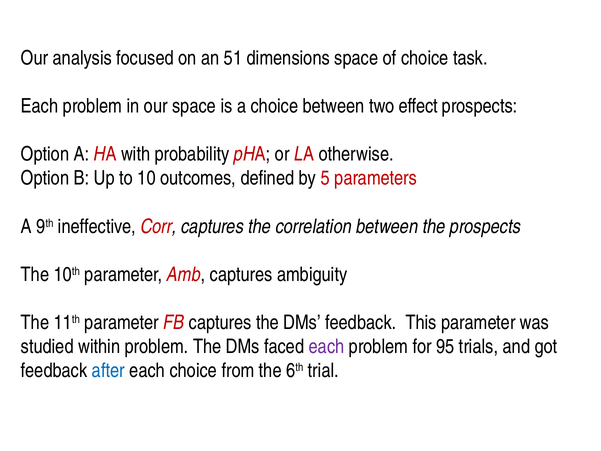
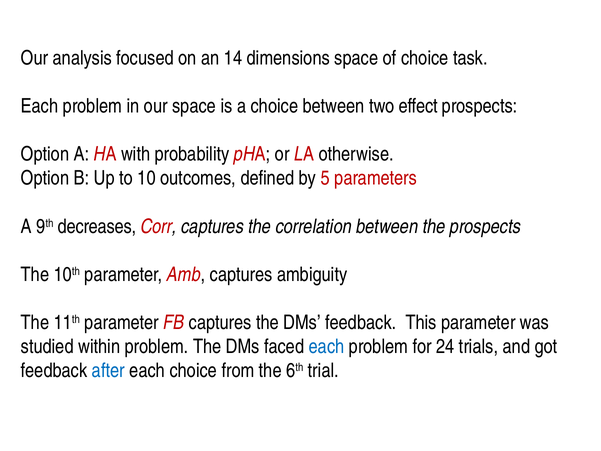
51: 51 -> 14 (233, 58)
ineffective: ineffective -> decreases (97, 226)
each colour: purple -> blue (327, 347)
95: 95 -> 24 (445, 347)
